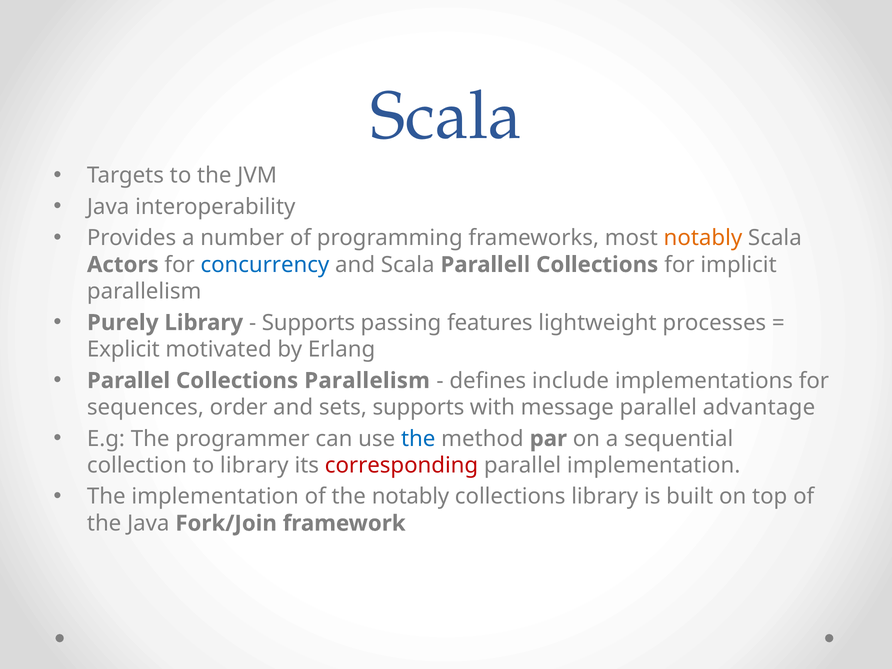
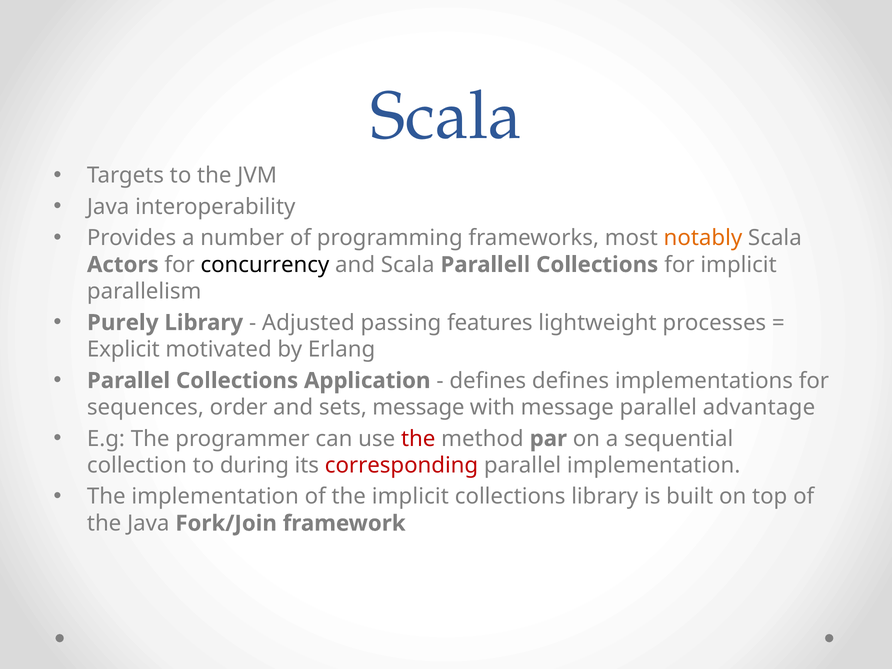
concurrency colour: blue -> black (265, 265)
Supports: Supports -> Adjusted (308, 323)
Collections Parallelism: Parallelism -> Application (367, 381)
deﬁnes include: include -> deﬁnes (570, 381)
sets supports: supports -> message (418, 407)
the colour: blue -> red (418, 439)
to library: library -> during (254, 465)
the notably: notably -> implicit (410, 497)
